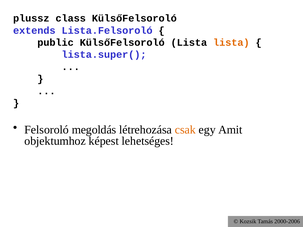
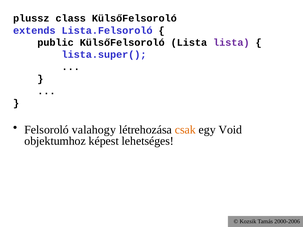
lista colour: orange -> purple (231, 43)
megoldás: megoldás -> valahogy (94, 130)
Amit: Amit -> Void (230, 130)
